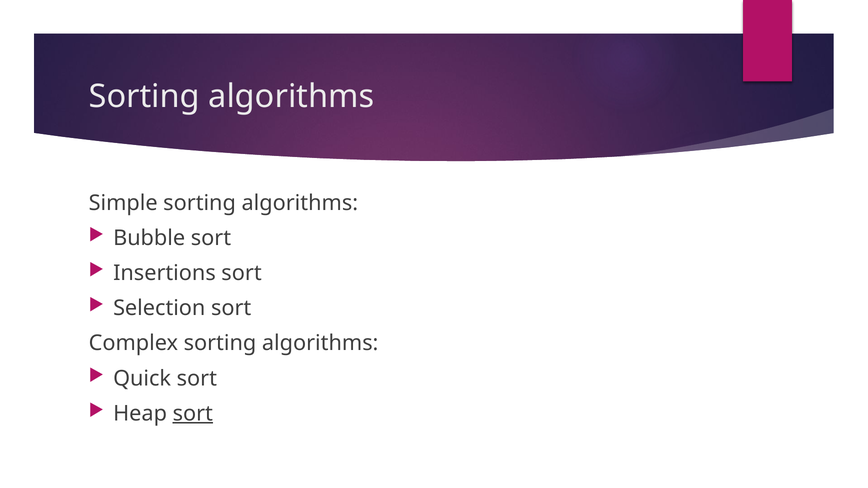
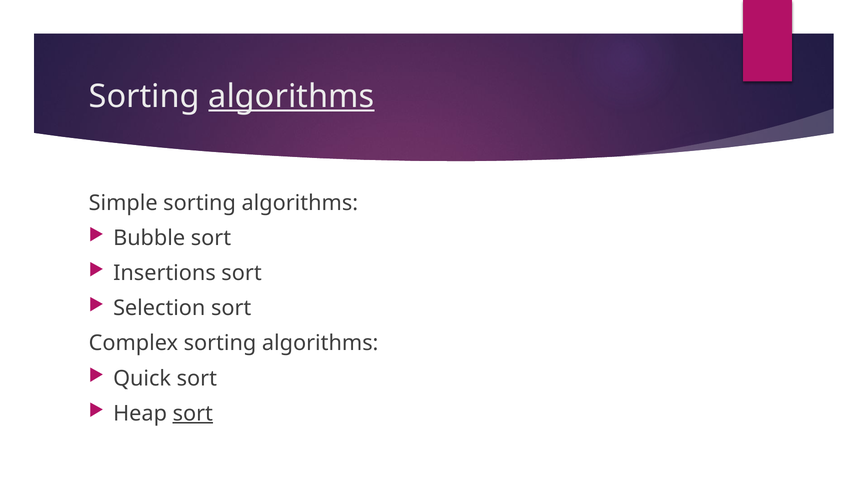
algorithms underline: none -> present (291, 97)
